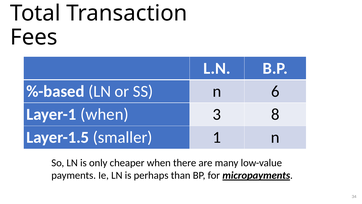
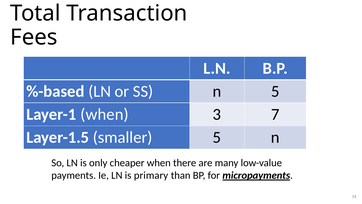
n 6: 6 -> 5 (275, 91)
8: 8 -> 7 (275, 114)
smaller 1: 1 -> 5 (217, 137)
perhaps: perhaps -> primary (151, 175)
